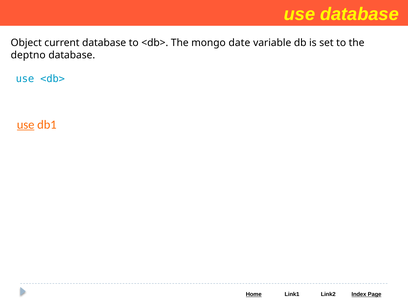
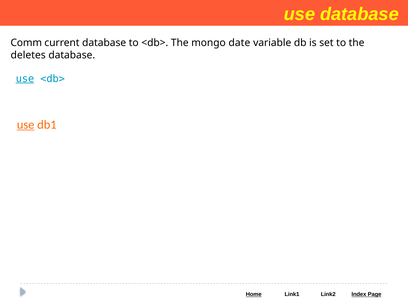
Object: Object -> Comm (26, 43)
deptno: deptno -> deletes (28, 55)
use underline: none -> present (25, 79)
